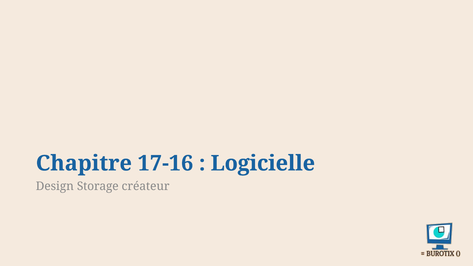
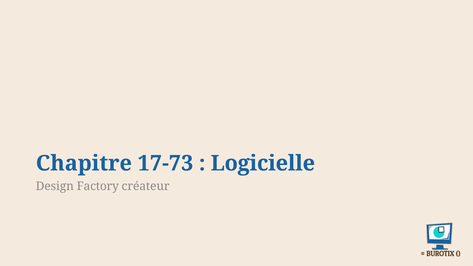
17-16: 17-16 -> 17-73 (165, 163)
Storage: Storage -> Factory (98, 186)
